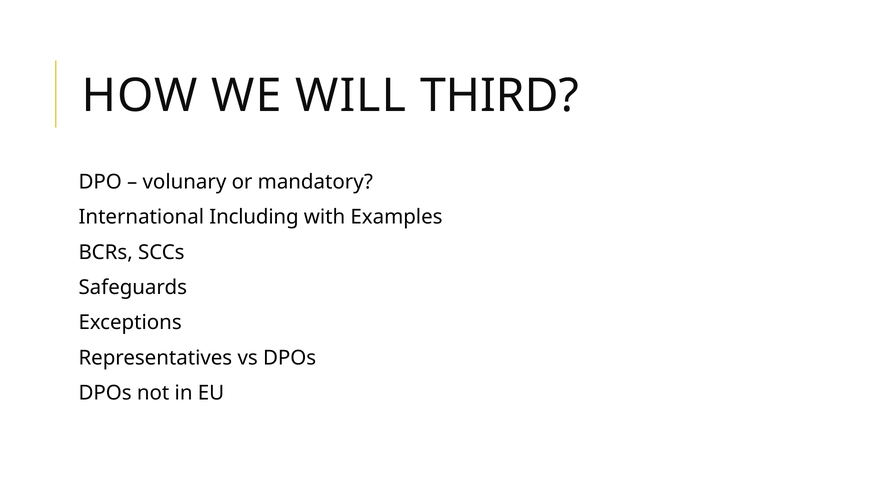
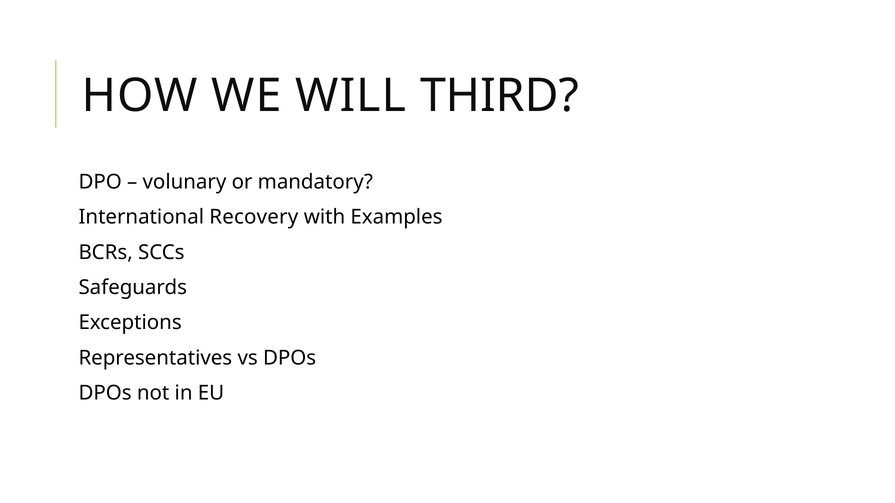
Including: Including -> Recovery (254, 217)
